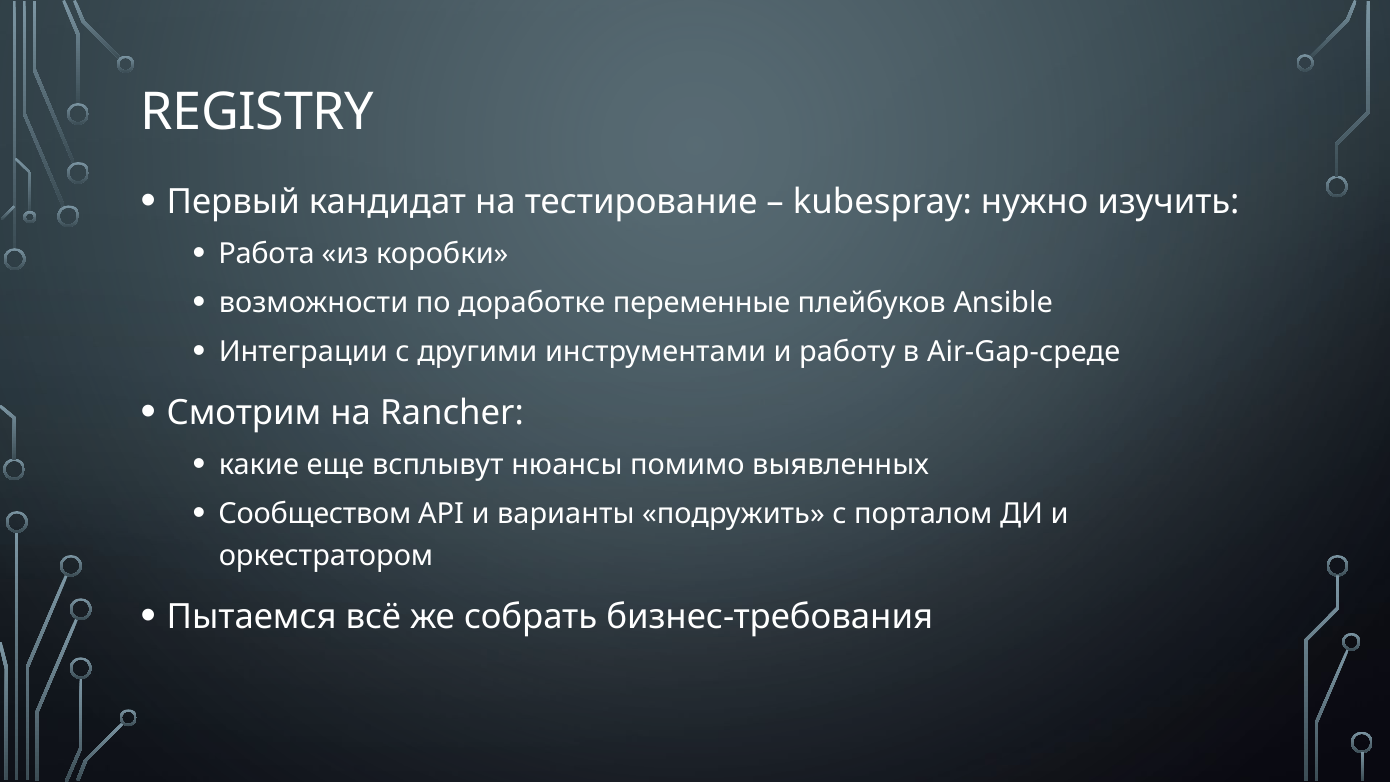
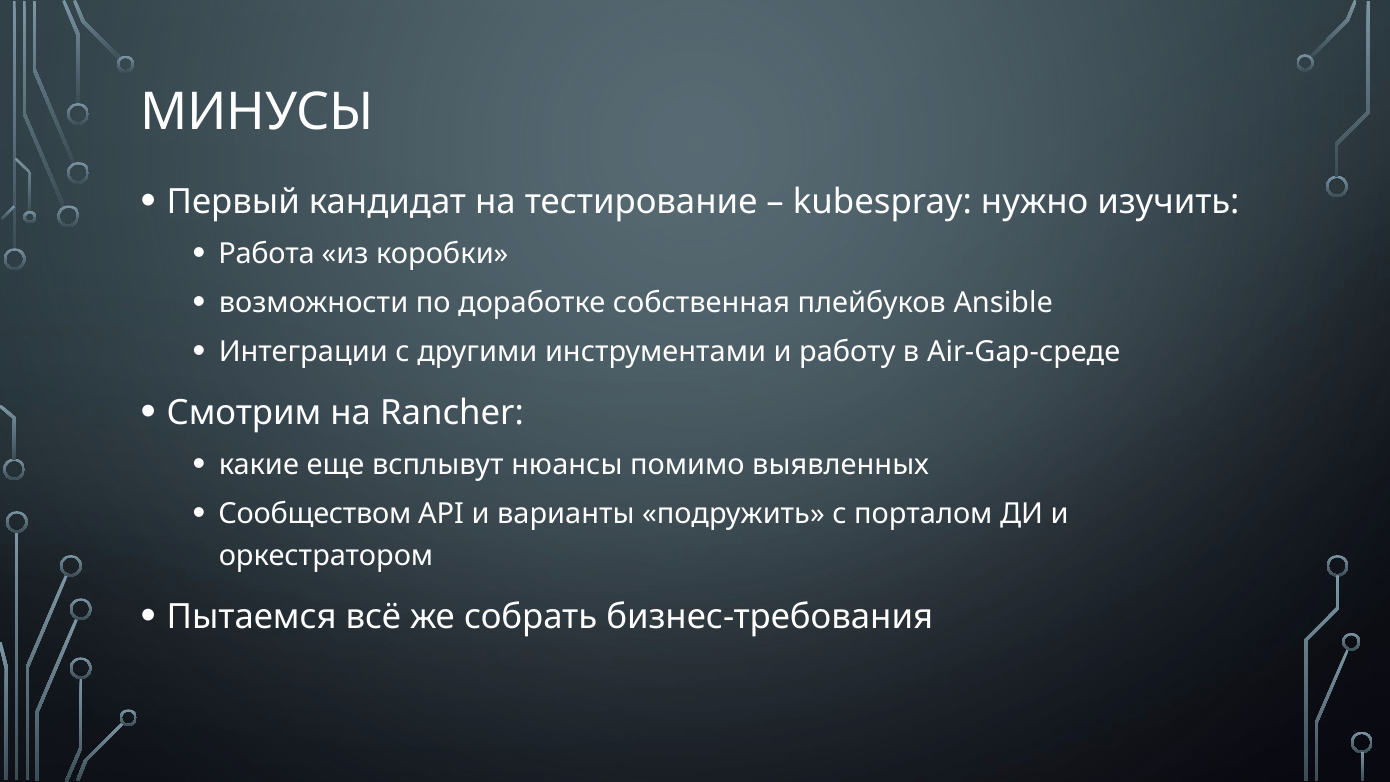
REGISTRY: REGISTRY -> МИНУСЫ (257, 113)
переменные: переменные -> собственная (702, 303)
